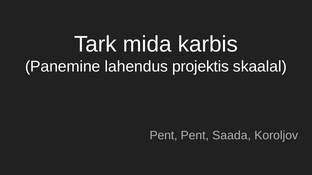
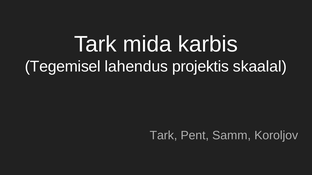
Panemine: Panemine -> Tegemisel (63, 67)
Pent: Pent -> Tark (163, 136)
Saada: Saada -> Samm (232, 136)
